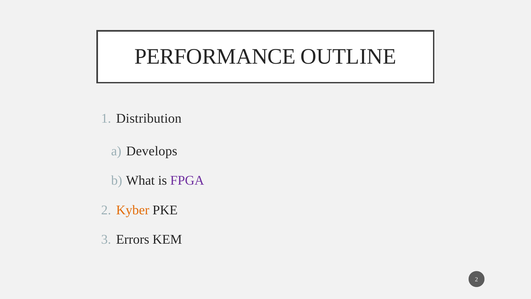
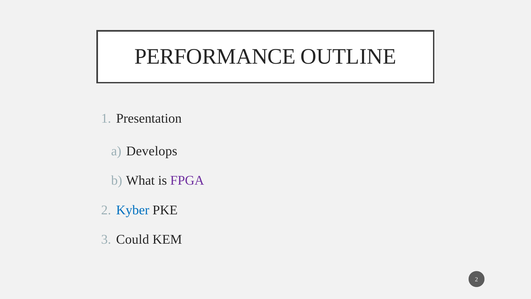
Distribution: Distribution -> Presentation (149, 118)
Kyber colour: orange -> blue (133, 210)
Errors: Errors -> Could (133, 239)
